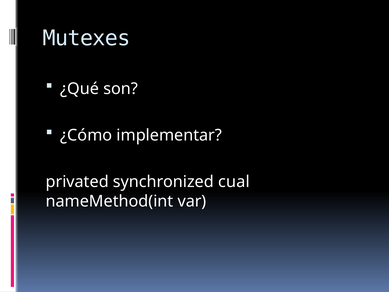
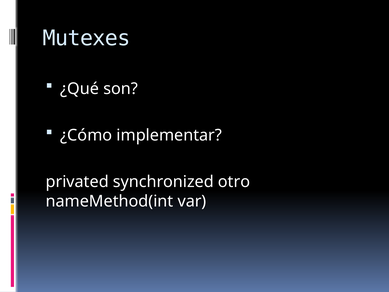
cual: cual -> otro (234, 182)
